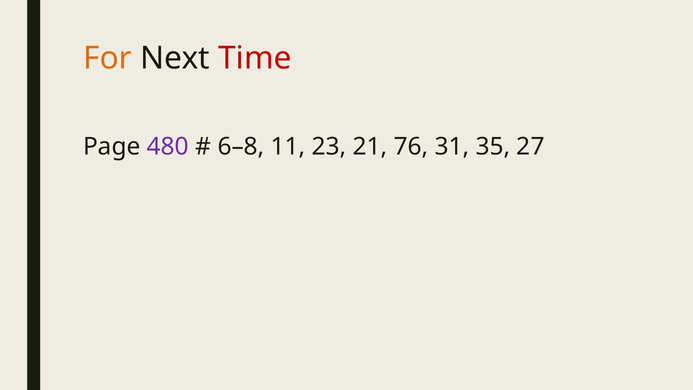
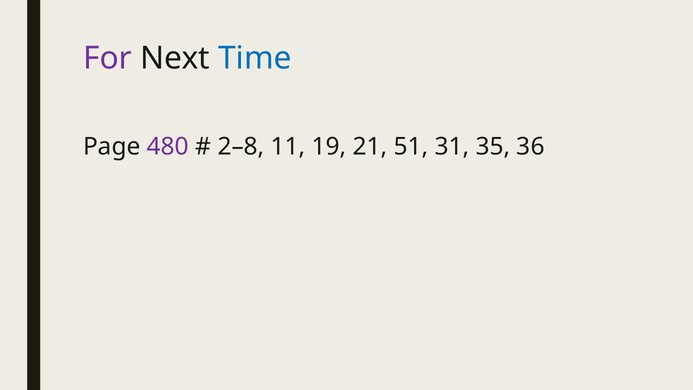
For colour: orange -> purple (108, 58)
Time colour: red -> blue (255, 58)
6–8: 6–8 -> 2–8 (241, 147)
23: 23 -> 19 (329, 147)
76: 76 -> 51 (411, 147)
27: 27 -> 36 (531, 147)
